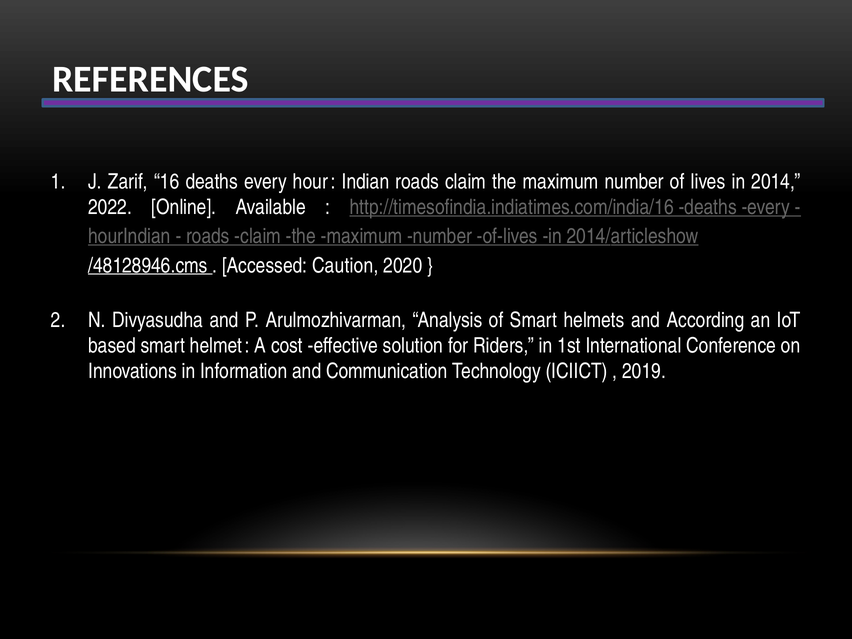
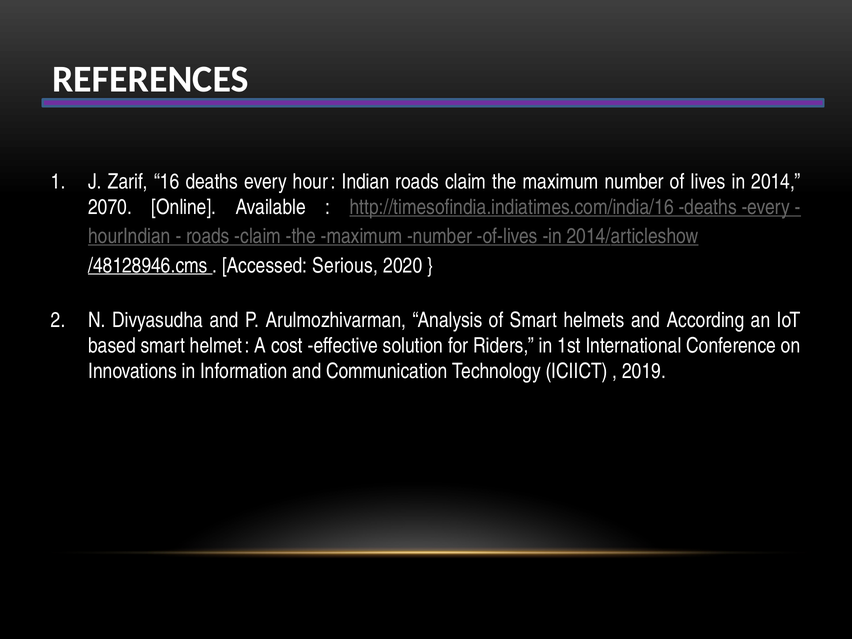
2022: 2022 -> 2070 (110, 207)
Caution: Caution -> Serious (345, 266)
